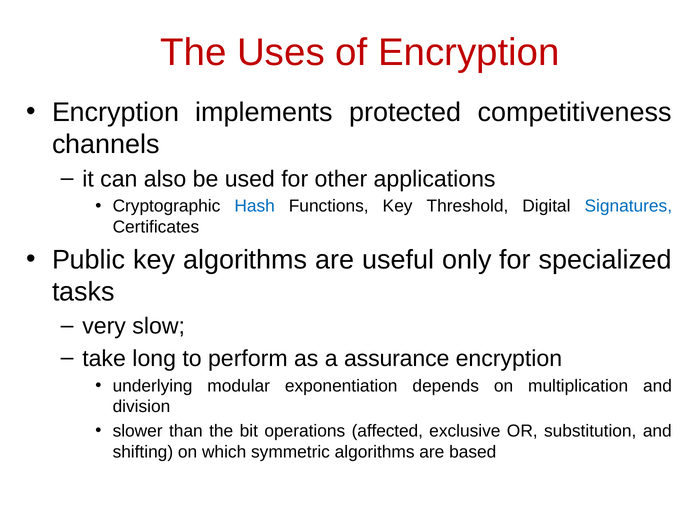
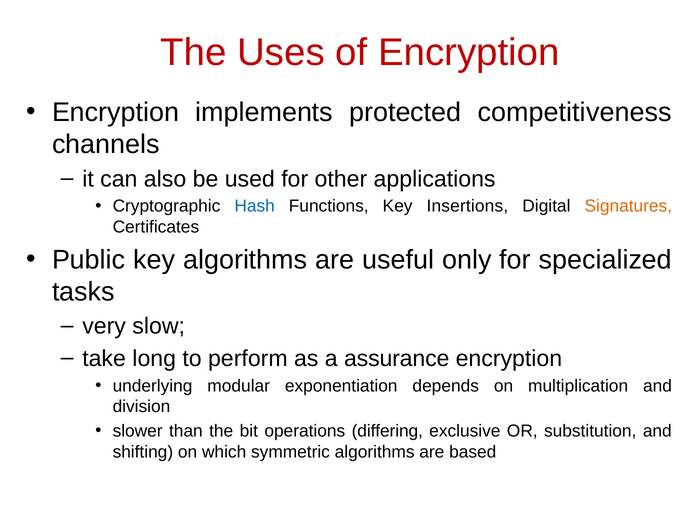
Threshold: Threshold -> Insertions (467, 206)
Signatures colour: blue -> orange (628, 206)
affected: affected -> differing (387, 431)
